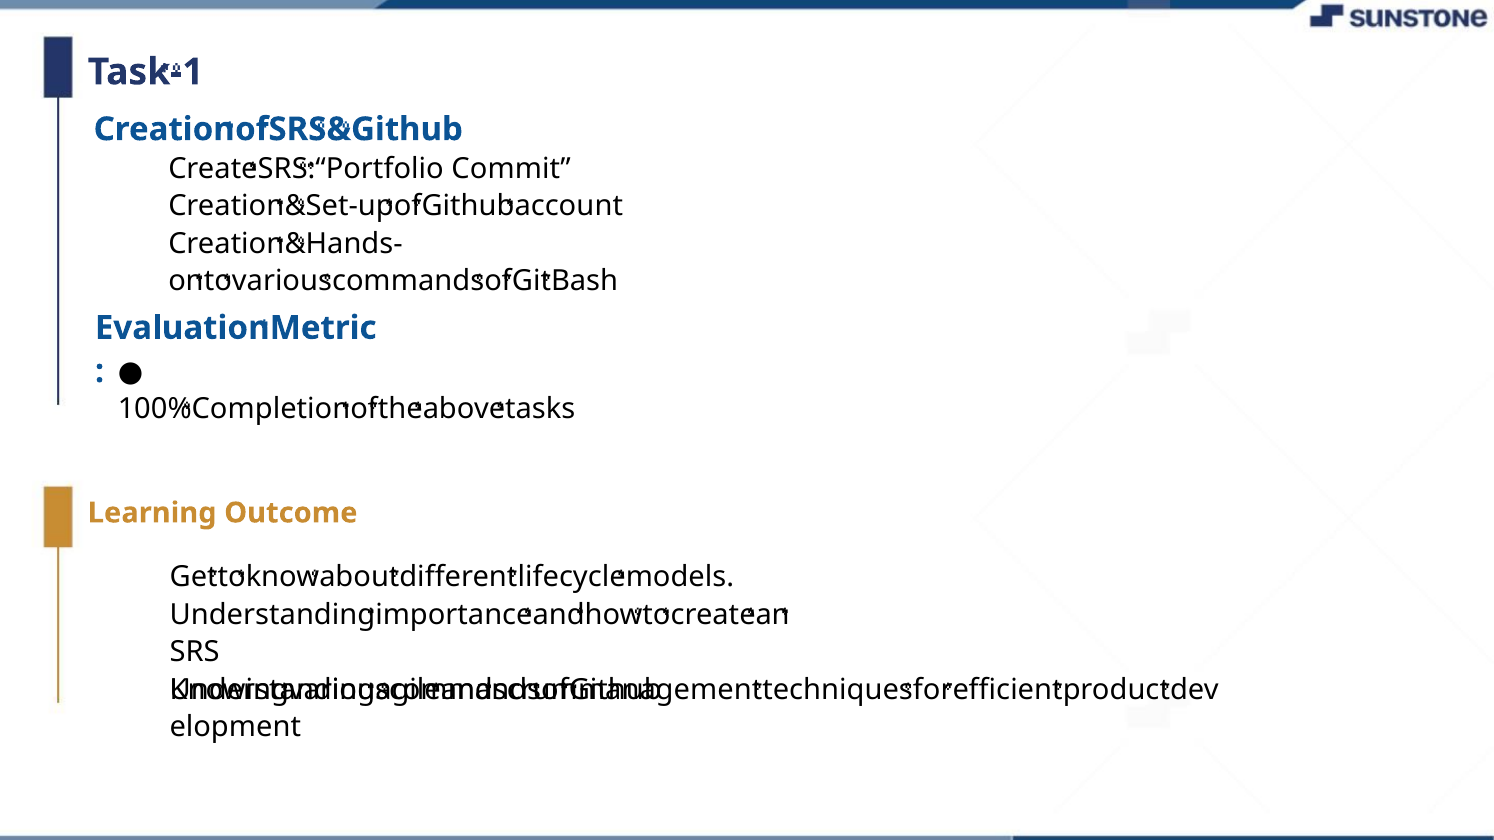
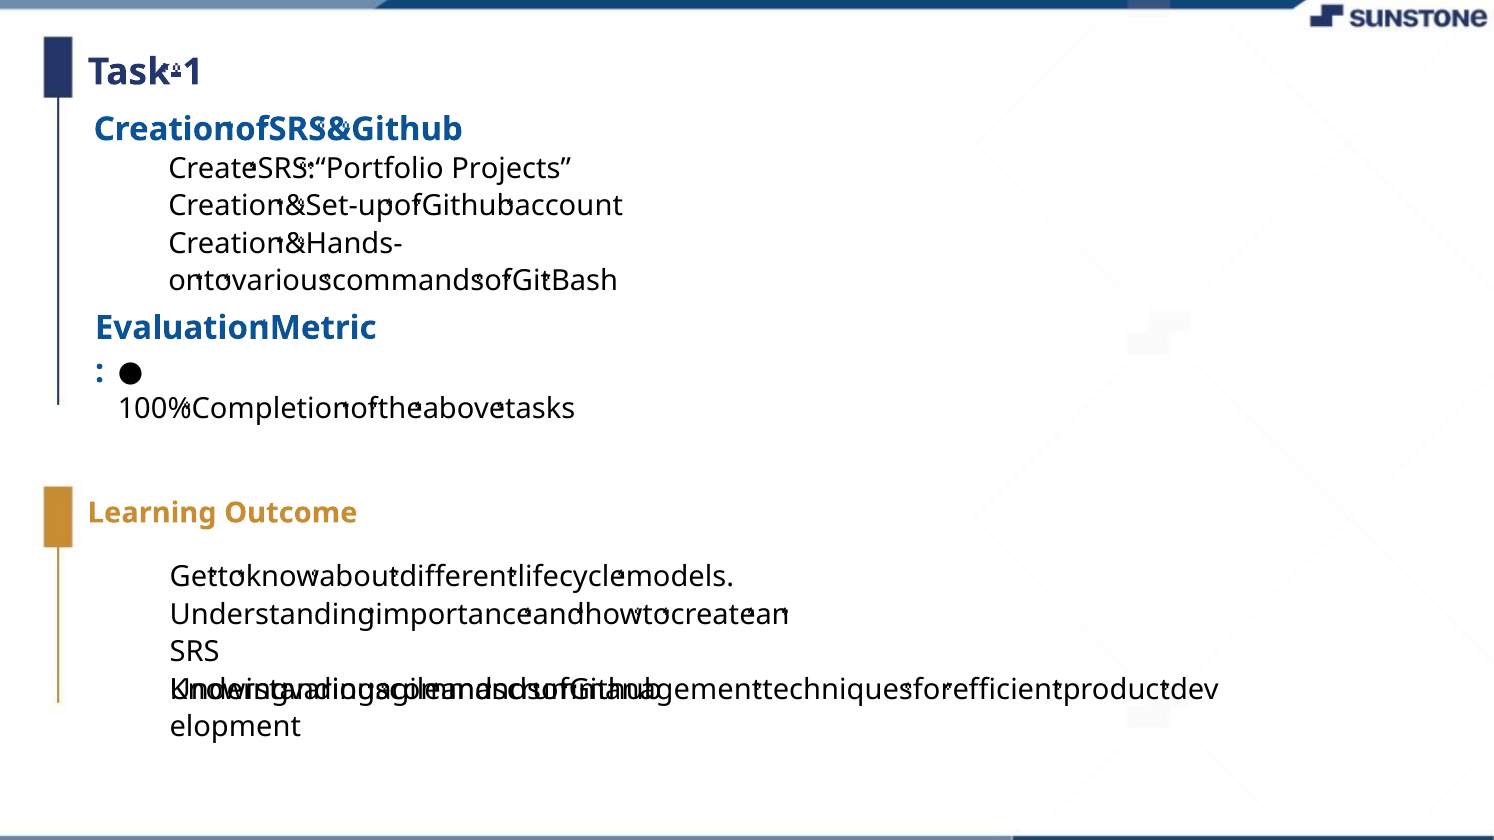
Commit: Commit -> Projects (511, 169)
